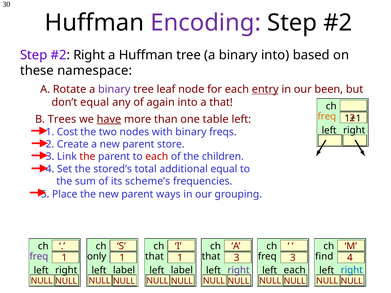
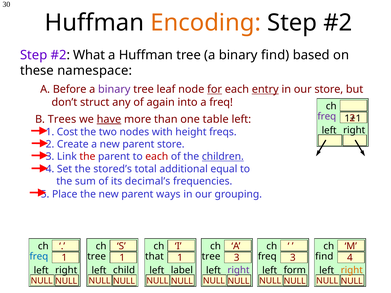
Encoding colour: purple -> orange (206, 23)
Right: Right -> What (89, 55)
binary into: into -> find (275, 55)
Rotate: Rotate -> Before (70, 89)
for underline: none -> present (215, 89)
our been: been -> store (329, 89)
don’t equal: equal -> struct (95, 102)
a that: that -> freq (221, 102)
freq colour: orange -> purple (327, 116)
with binary: binary -> height (191, 132)
children underline: none -> present (223, 157)
scheme’s: scheme’s -> decimal’s (148, 181)
freq colour: purple -> blue (39, 256)
only: only -> tree (97, 256)
that: that -> tree (211, 256)
label: label -> child (124, 270)
left each: each -> form (295, 270)
right colour: blue -> orange (352, 270)
